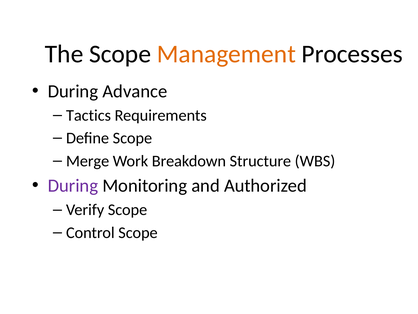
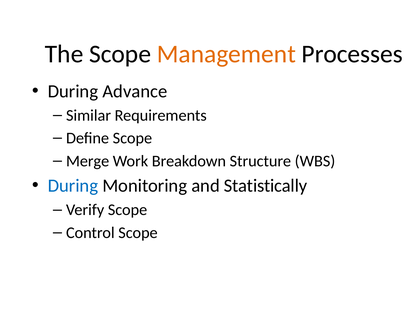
Tactics: Tactics -> Similar (89, 115)
During colour: purple -> blue (73, 186)
Authorized: Authorized -> Statistically (266, 186)
